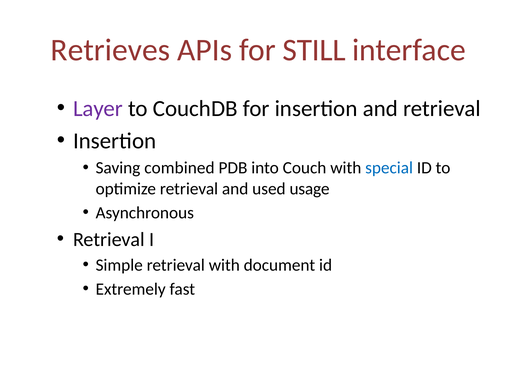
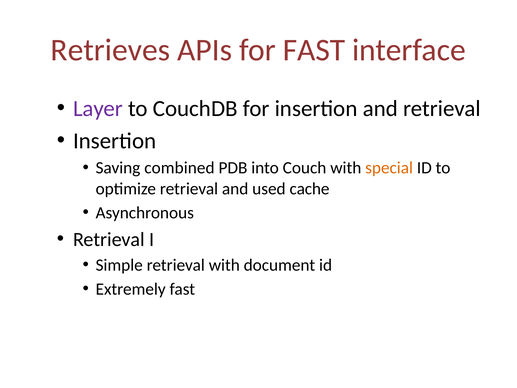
for STILL: STILL -> FAST (314, 50)
special colour: blue -> orange (389, 168)
usage: usage -> cache (310, 189)
